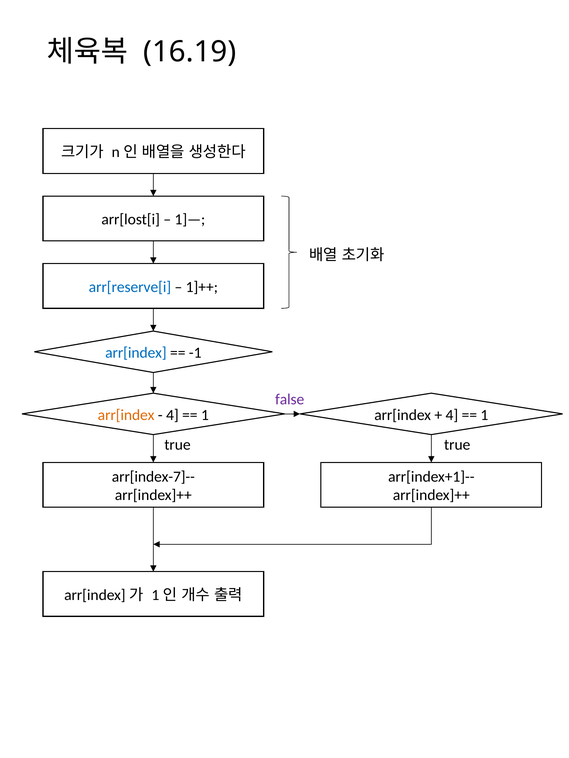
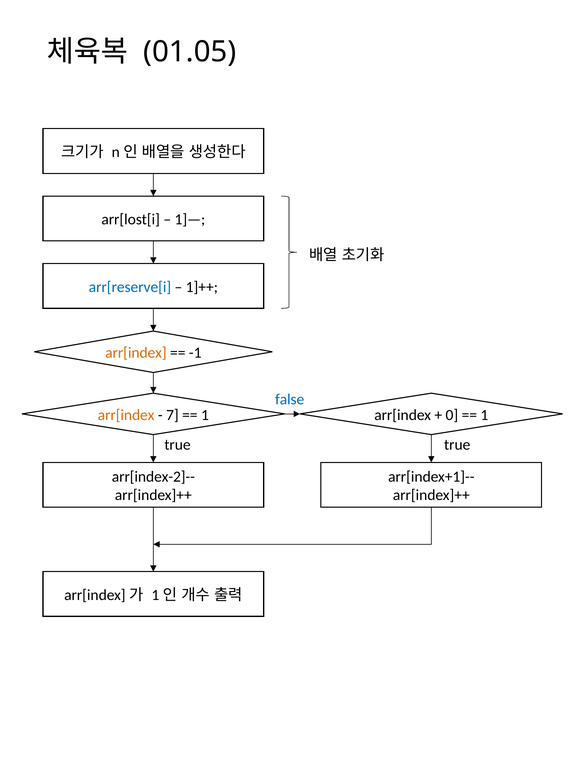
16.19: 16.19 -> 01.05 (190, 52)
arr[index colour: blue -> orange (136, 353)
false colour: purple -> blue (290, 400)
4: 4 -> 7 (172, 415)
4: 4 -> 0 (452, 415)
arr[index-7]--: arr[index-7]-- -> arr[index-2]-- (153, 477)
